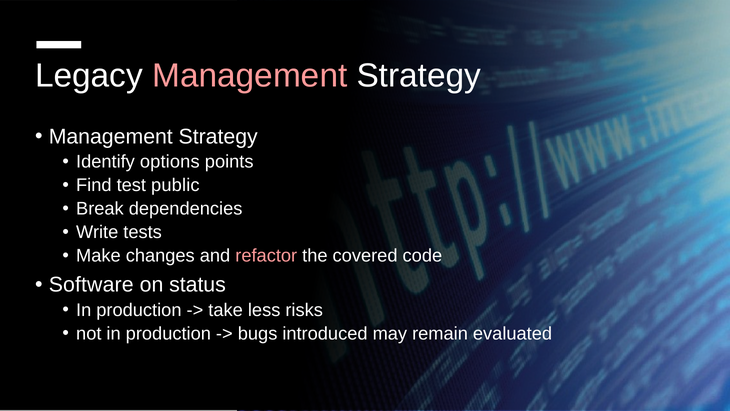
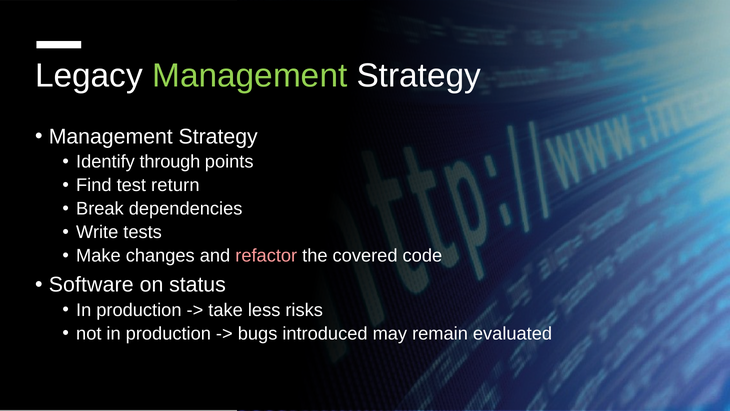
Management colour: pink -> light green (250, 75)
options: options -> through (170, 162)
public: public -> return (175, 185)
